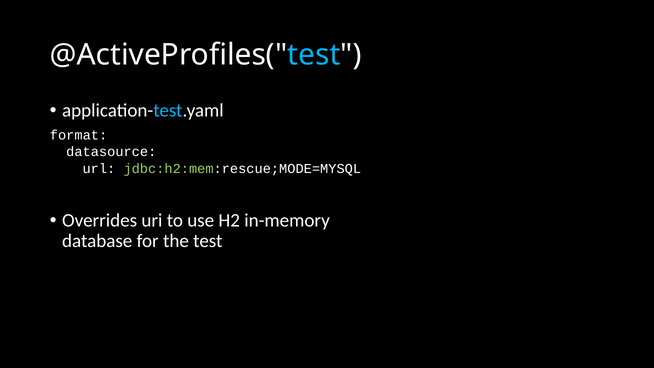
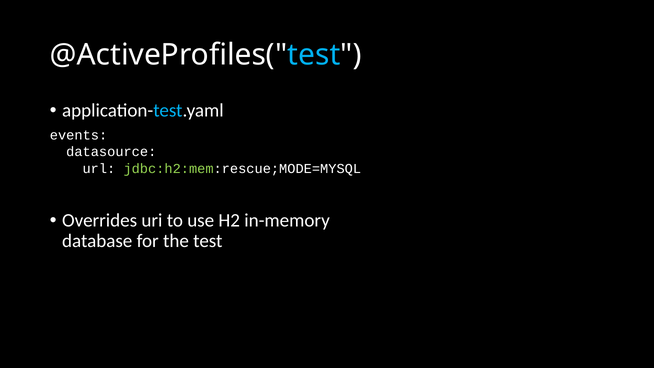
format: format -> events (79, 135)
